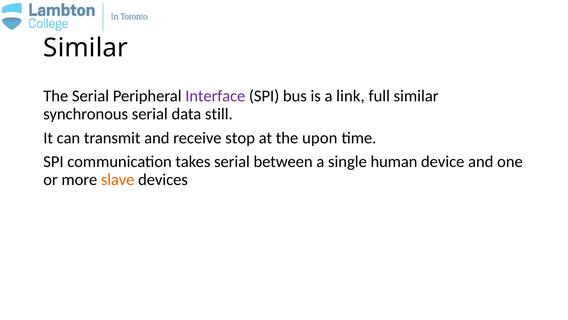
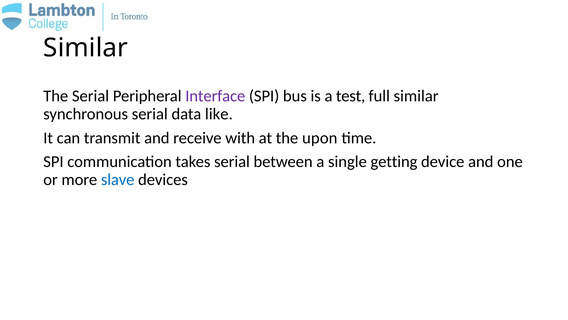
link: link -> test (351, 96)
still: still -> like (219, 114)
stop: stop -> with (240, 138)
human: human -> getting (394, 162)
slave colour: orange -> blue (118, 179)
